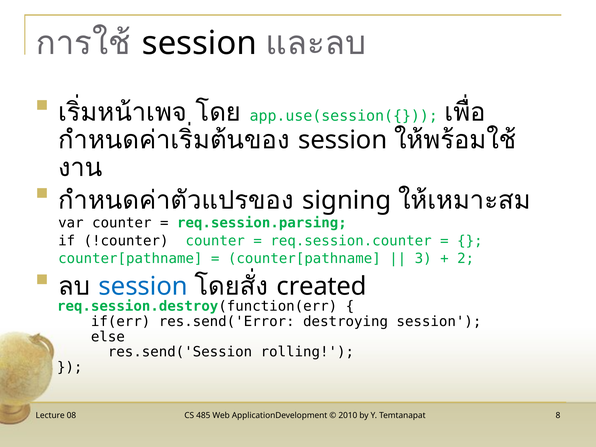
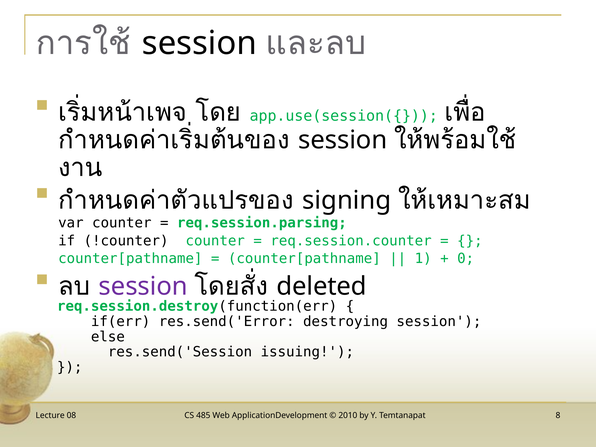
3: 3 -> 1 (423, 259)
2: 2 -> 0 (466, 259)
session colour: blue -> purple (143, 286)
created: created -> deleted (322, 286)
rolling: rolling -> issuing (307, 352)
